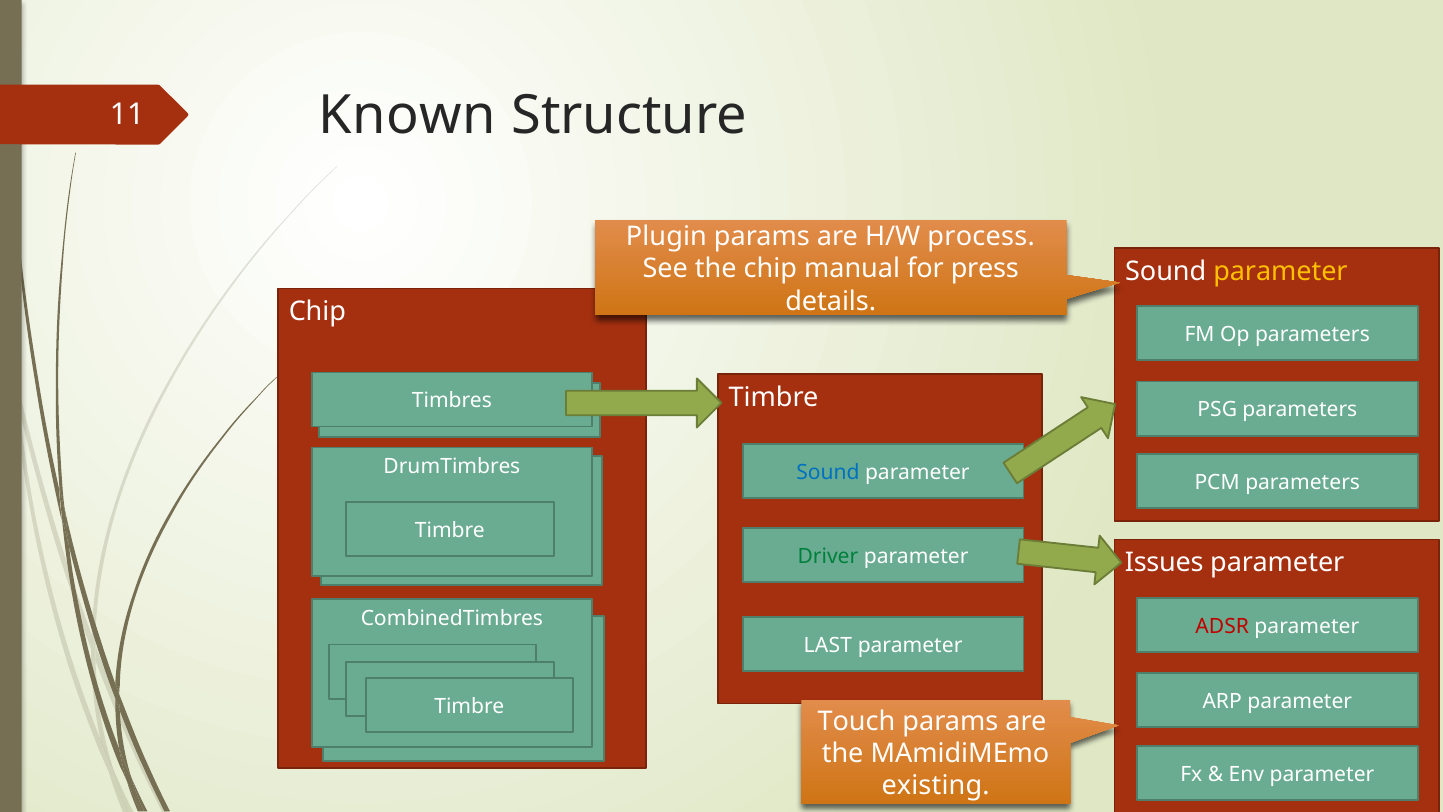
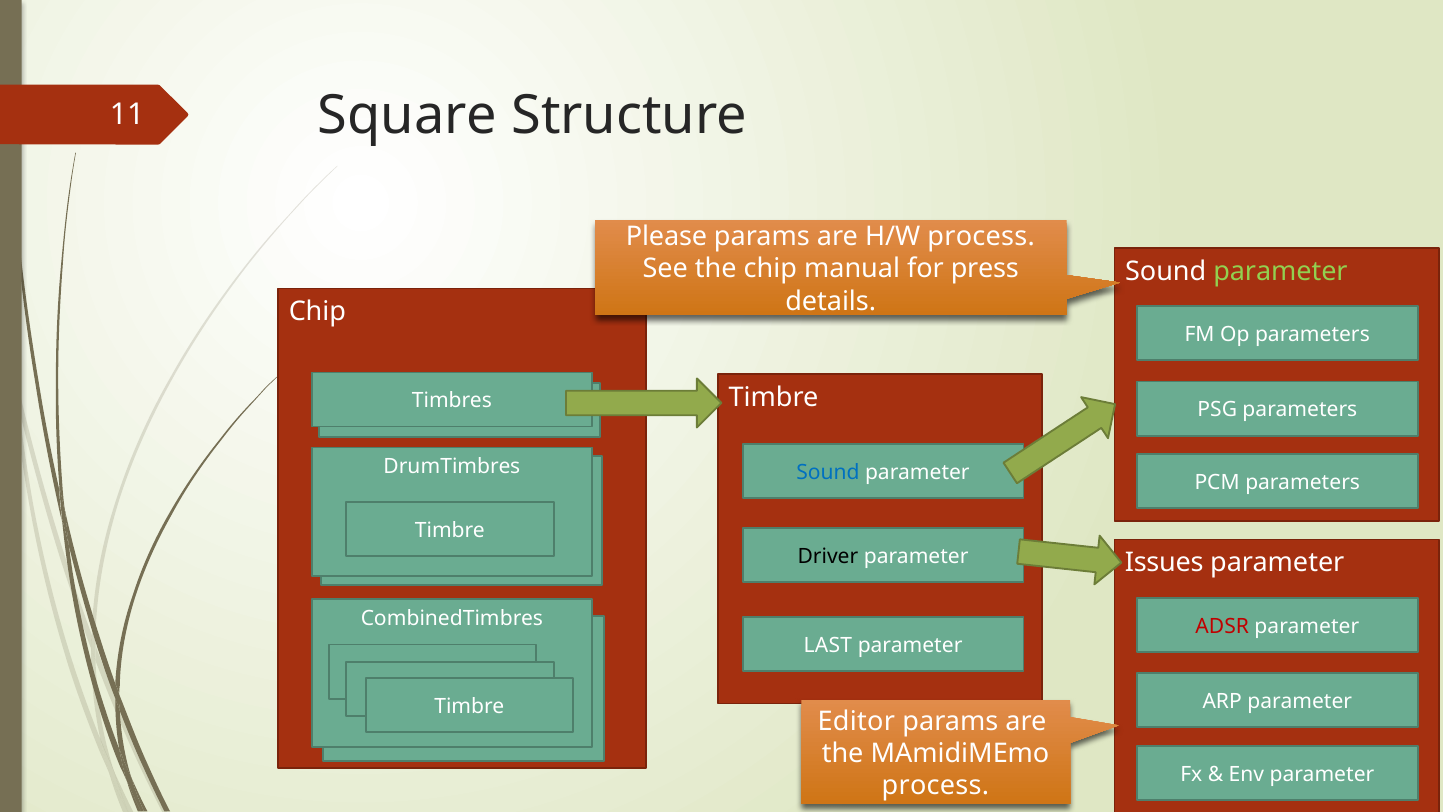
Known: Known -> Square (408, 116)
Plugin: Plugin -> Please (666, 236)
parameter colour: yellow -> light green (1280, 271)
Driver colour: green -> black (828, 556)
Touch: Touch -> Editor (856, 721)
existing: existing -> process (935, 786)
